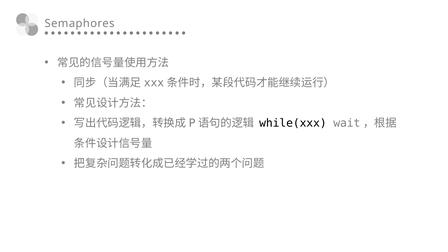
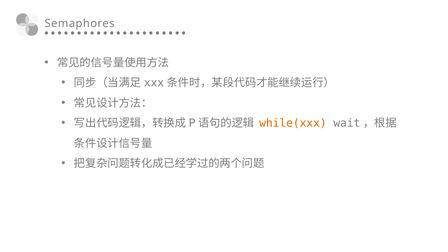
while(xxx colour: black -> orange (293, 123)
